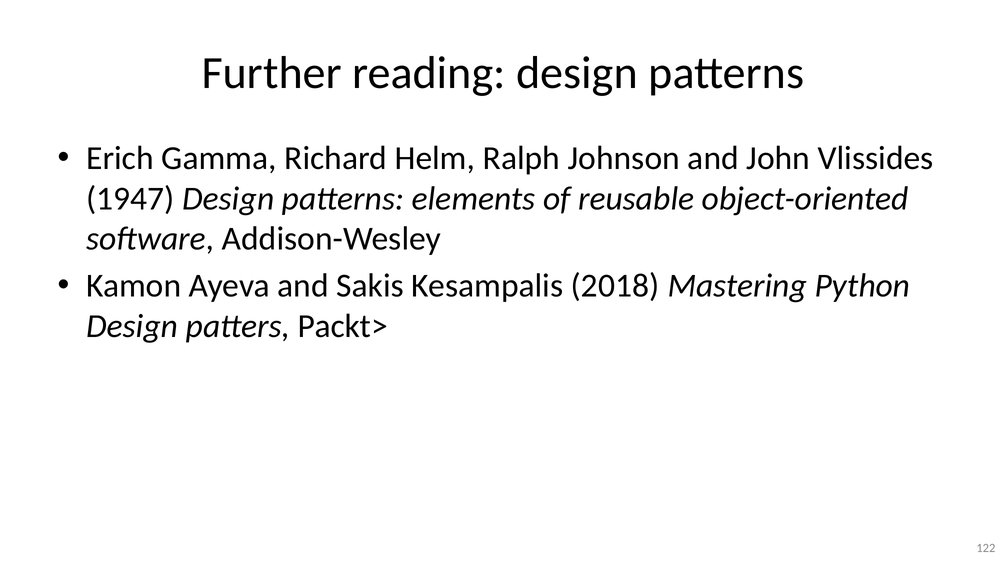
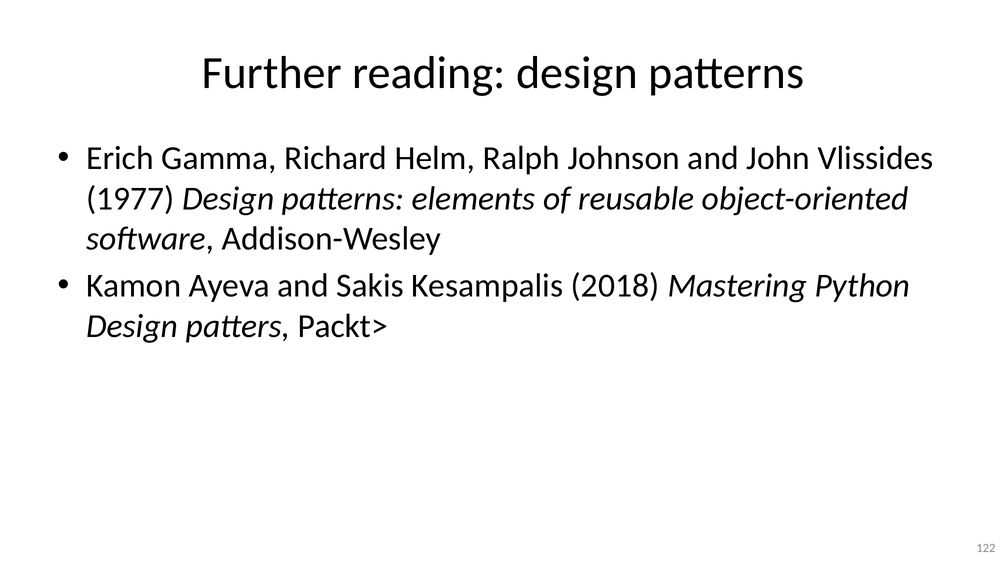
1947: 1947 -> 1977 (130, 199)
